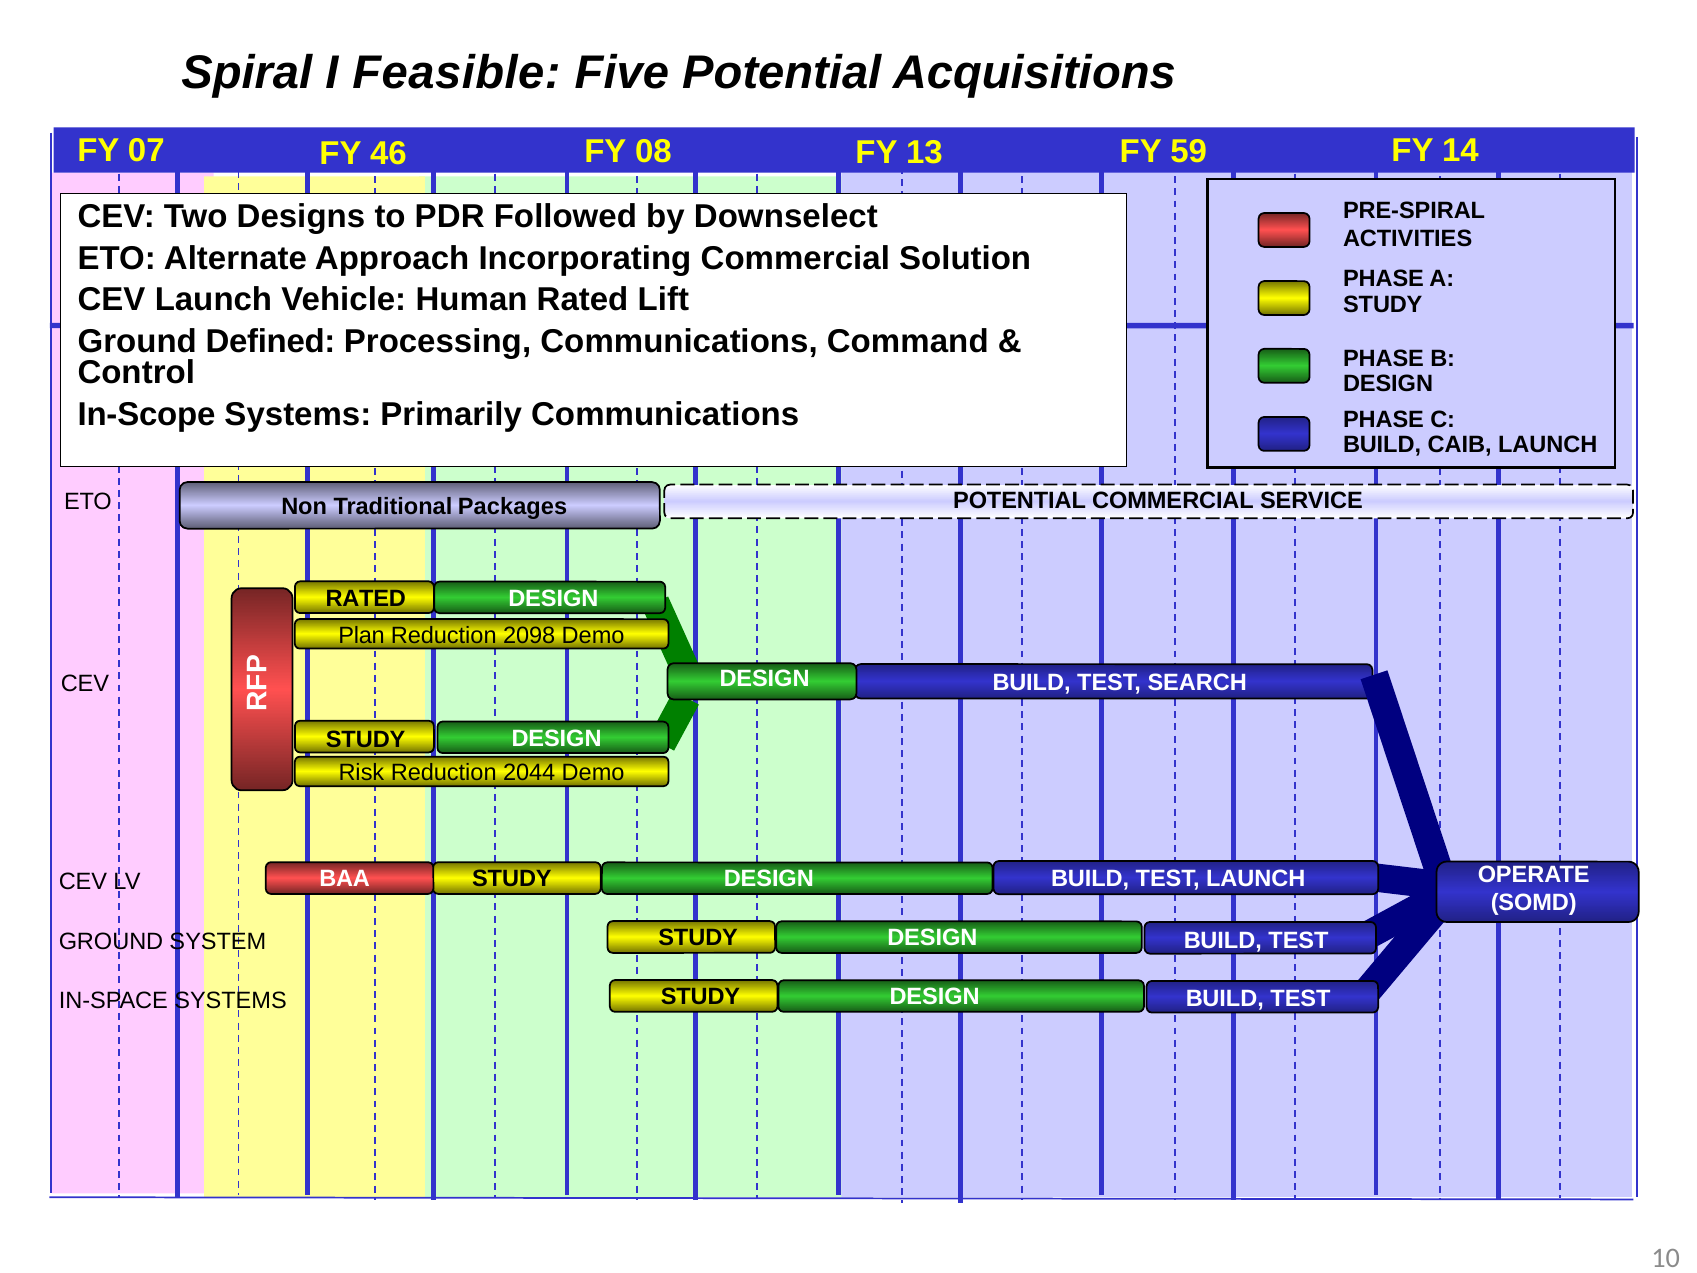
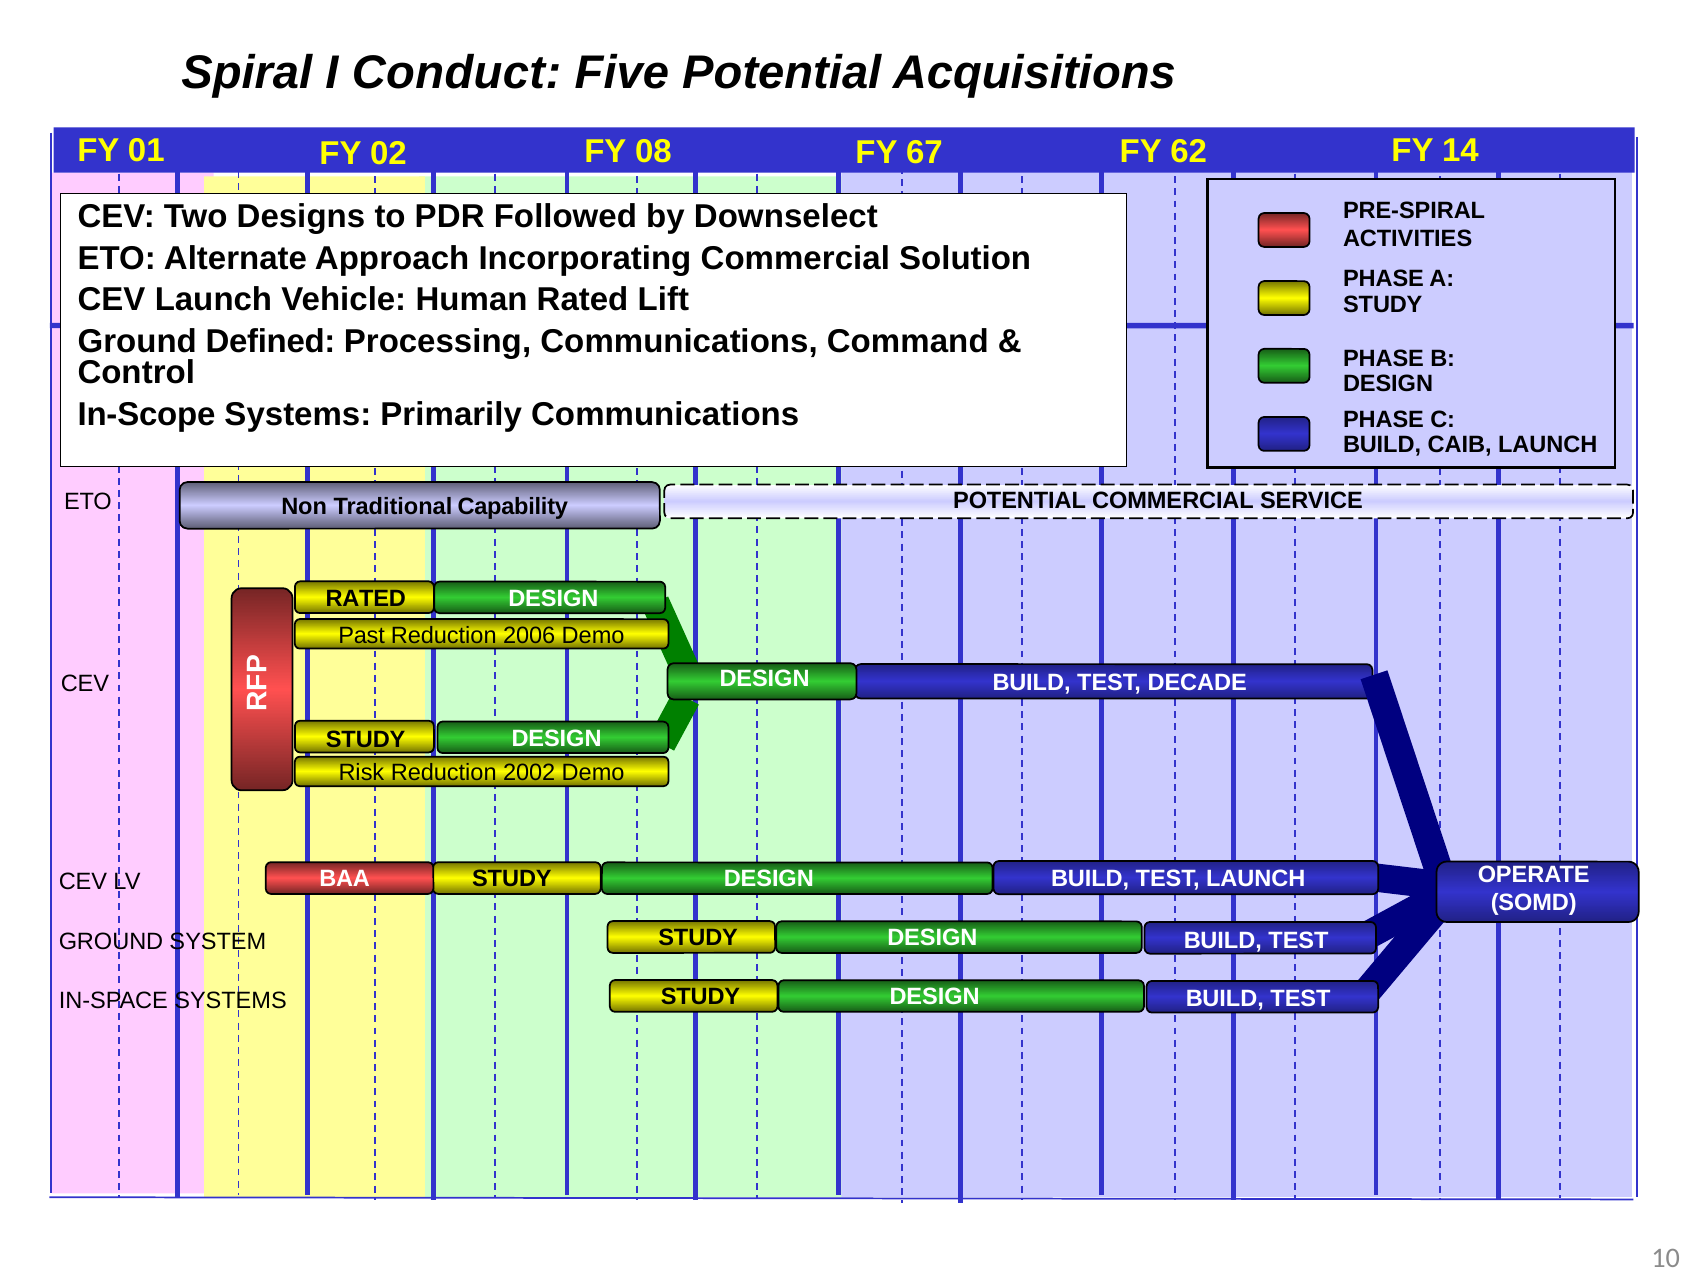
Feasible: Feasible -> Conduct (457, 73)
07: 07 -> 01 (146, 150)
46: 46 -> 02 (388, 154)
59: 59 -> 62 (1189, 151)
13: 13 -> 67 (924, 152)
Packages: Packages -> Capability (513, 507)
Plan: Plan -> Past (362, 635)
2098: 2098 -> 2006 (529, 635)
SEARCH: SEARCH -> DECADE (1197, 682)
2044: 2044 -> 2002 (529, 773)
